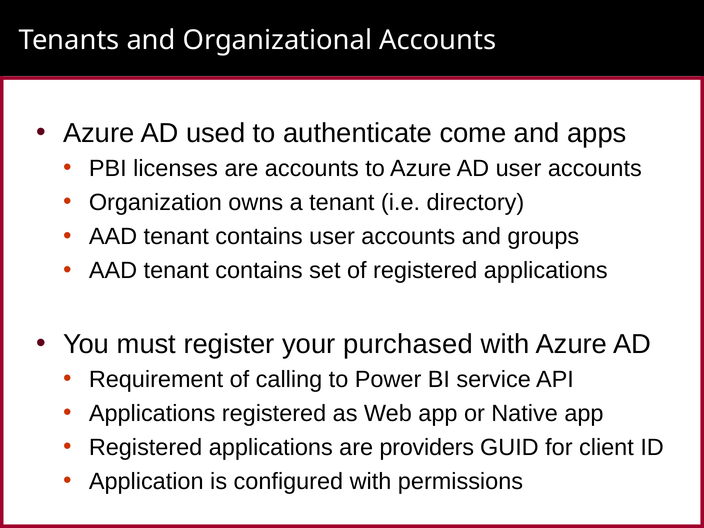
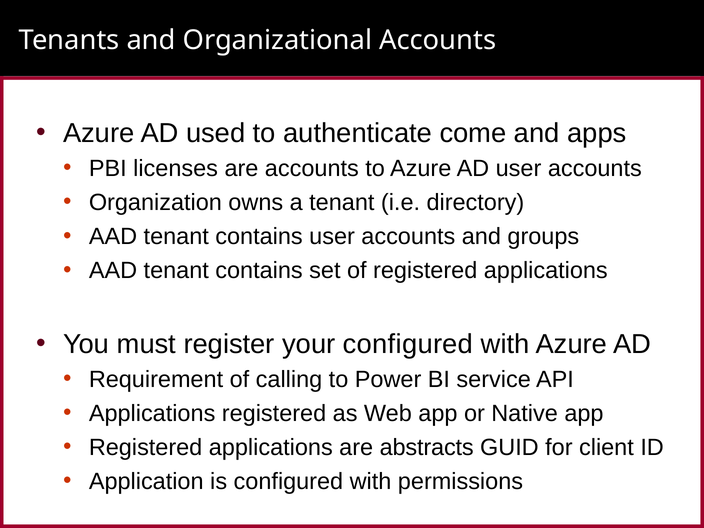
your purchased: purchased -> configured (408, 344)
providers: providers -> abstracts (427, 447)
